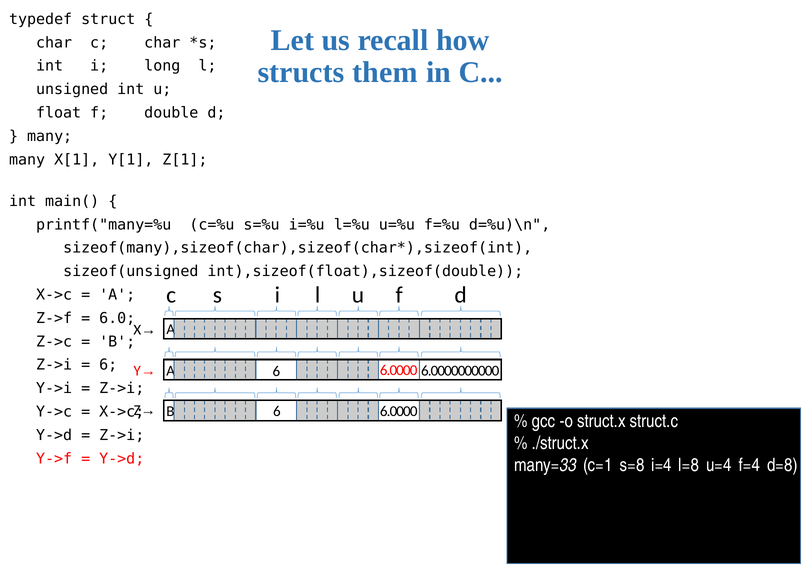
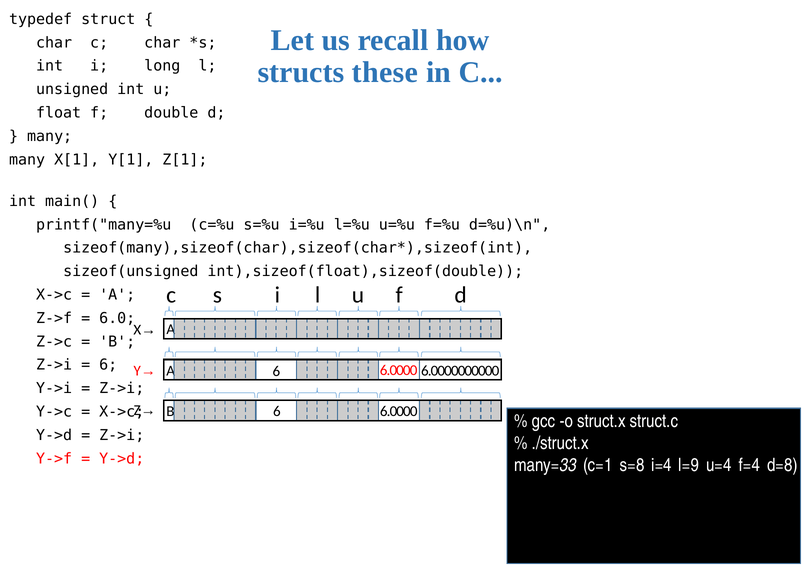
them: them -> these (385, 73)
l=8: l=8 -> l=9 (689, 466)
